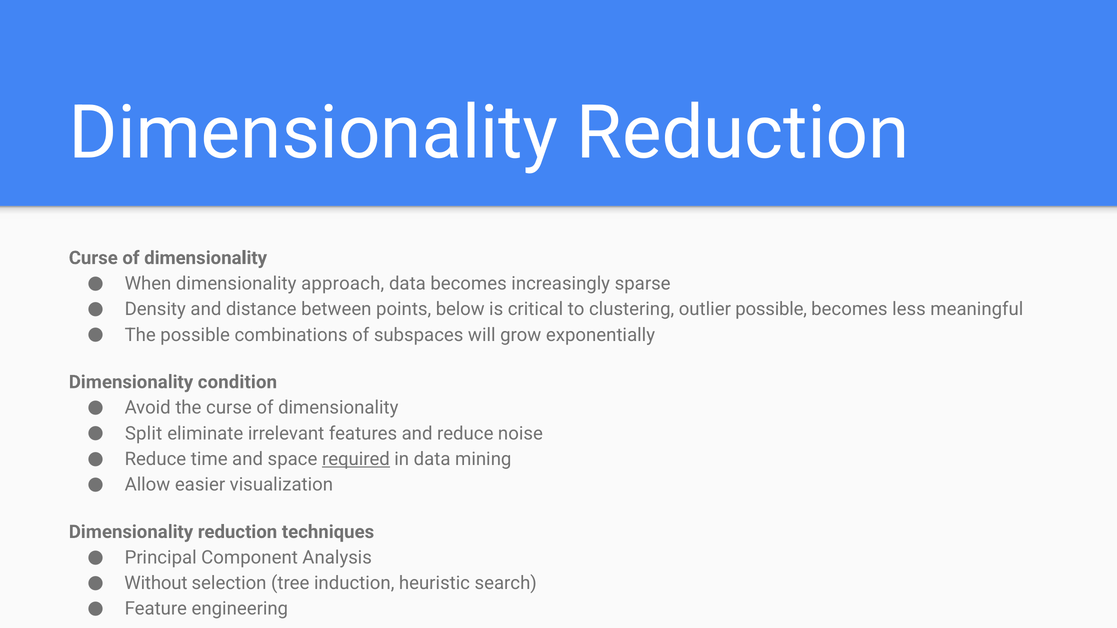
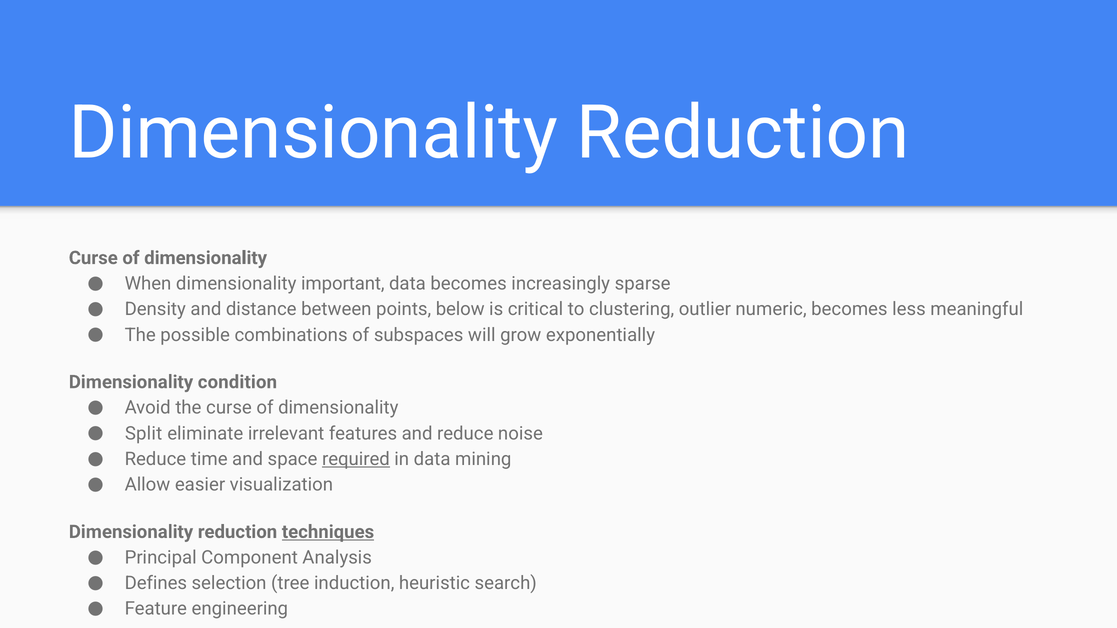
approach: approach -> important (343, 284)
outlier possible: possible -> numeric (771, 309)
techniques underline: none -> present (328, 532)
Without: Without -> Defines (156, 583)
